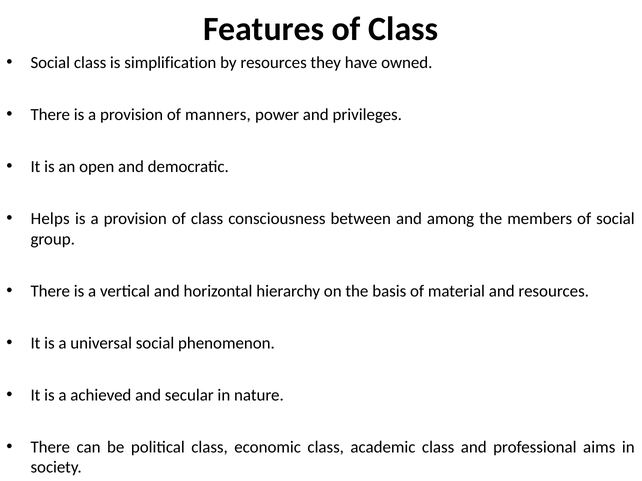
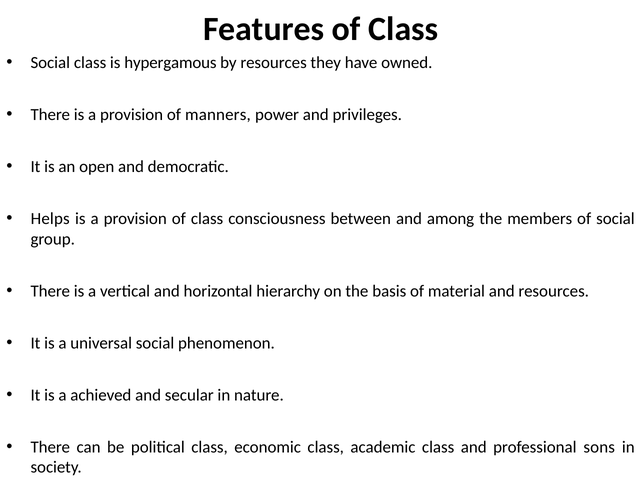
simplification: simplification -> hypergamous (170, 63)
aims: aims -> sons (599, 448)
